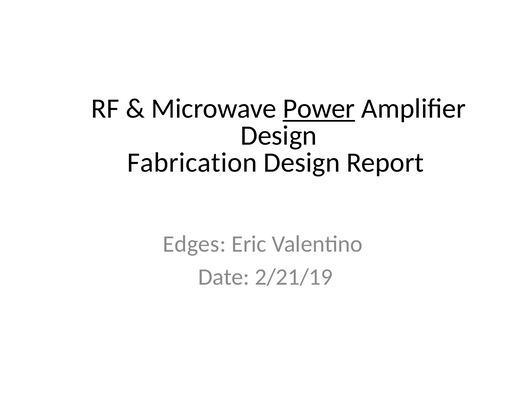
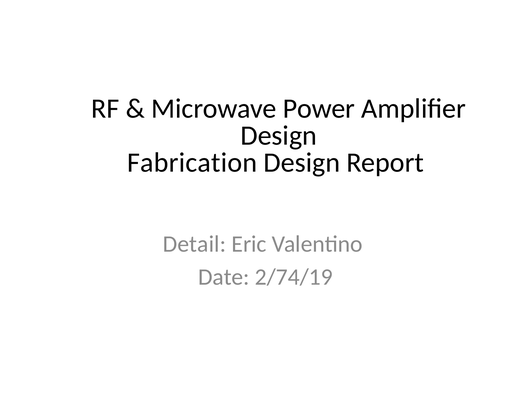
Power underline: present -> none (319, 109)
Edges: Edges -> Detail (194, 244)
2/21/19: 2/21/19 -> 2/74/19 (294, 277)
